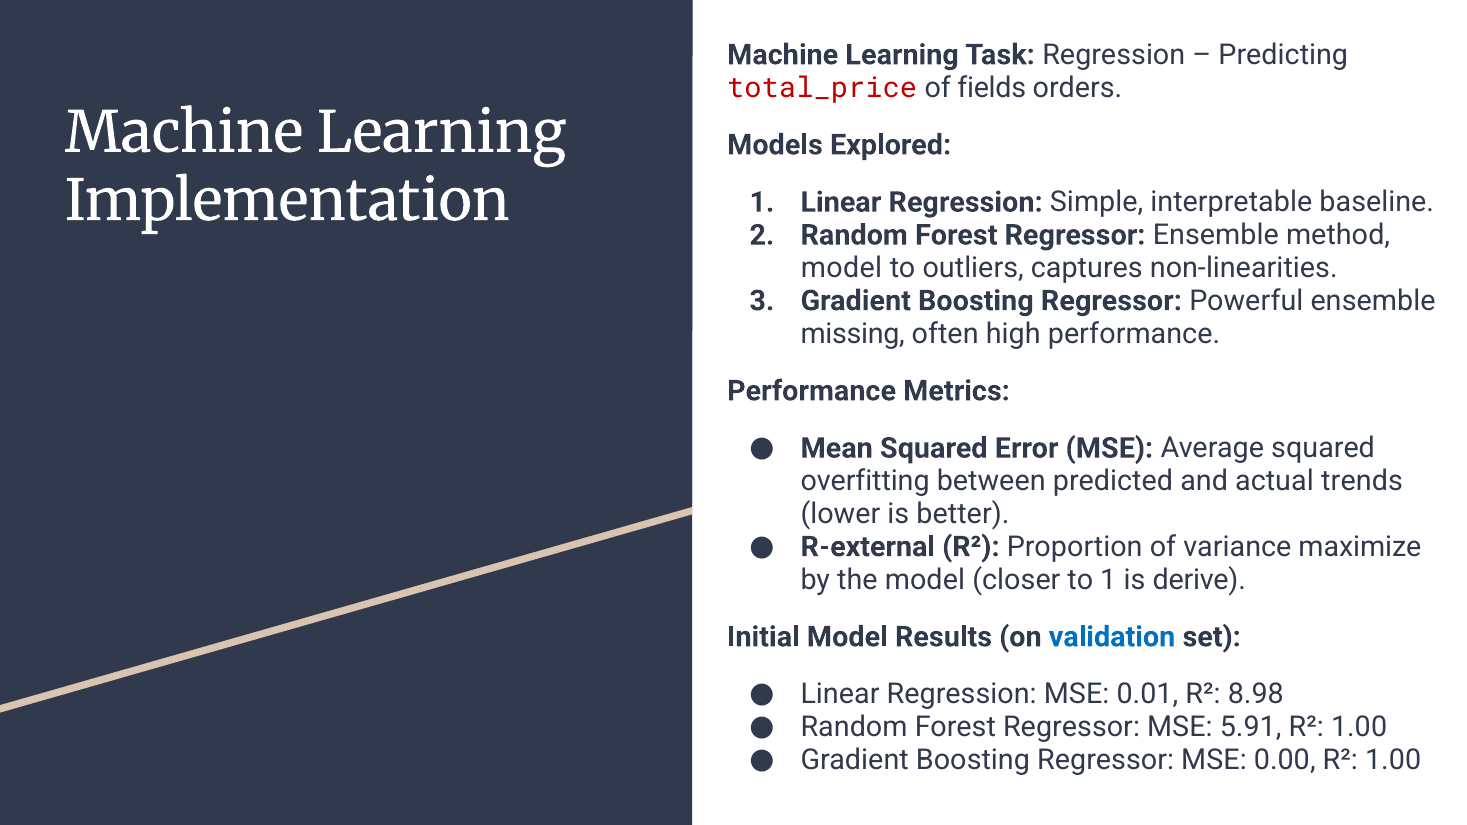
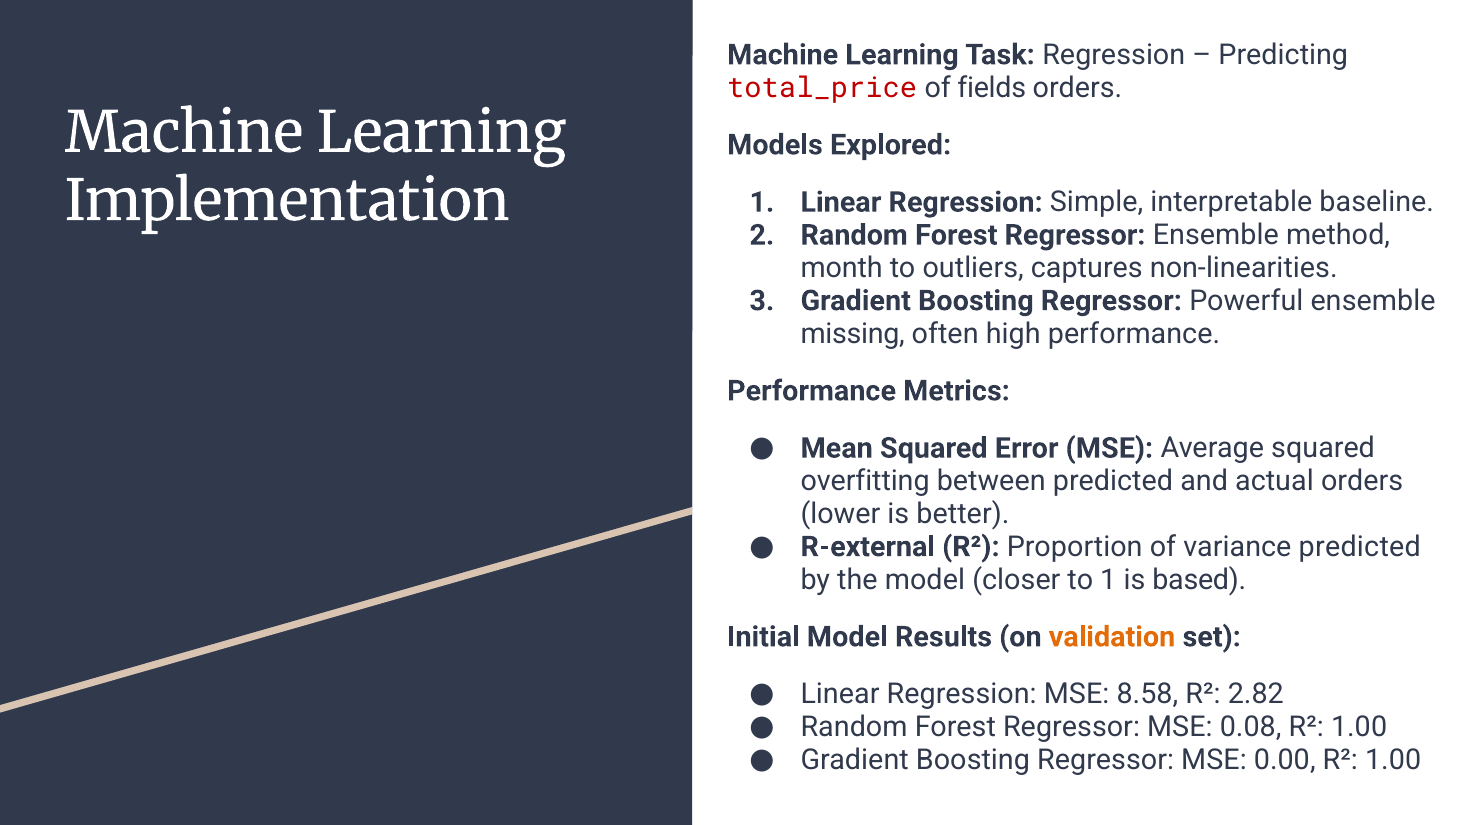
model: model -> month (842, 268)
actual trends: trends -> orders (1362, 481)
variance maximize: maximize -> predicted (1360, 547)
derive: derive -> based (1199, 580)
validation colour: blue -> orange (1112, 637)
0.01: 0.01 -> 8.58 (1147, 694)
8.98: 8.98 -> 2.82 (1256, 694)
5.91: 5.91 -> 0.08 (1251, 727)
